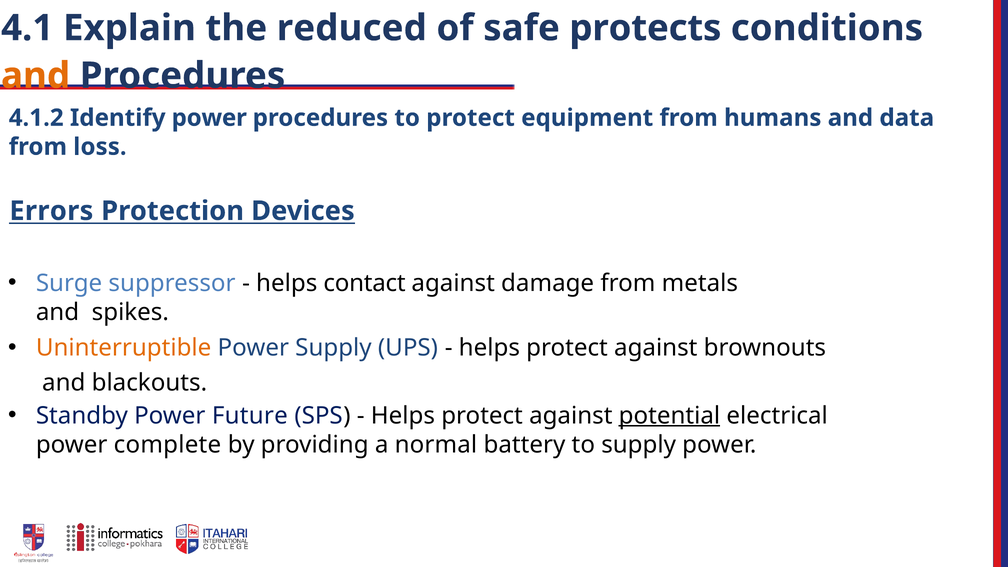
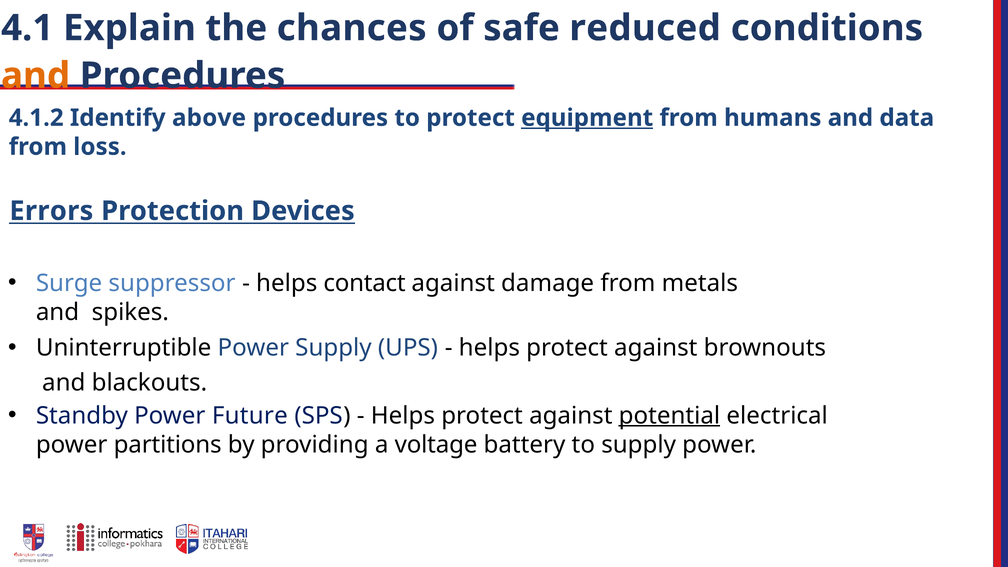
reduced: reduced -> chances (352, 28)
protects: protects -> reduced (645, 28)
Identify power: power -> above (209, 118)
equipment underline: none -> present (587, 118)
Uninterruptible colour: orange -> black (124, 348)
complete: complete -> partitions (168, 445)
normal: normal -> voltage (436, 445)
